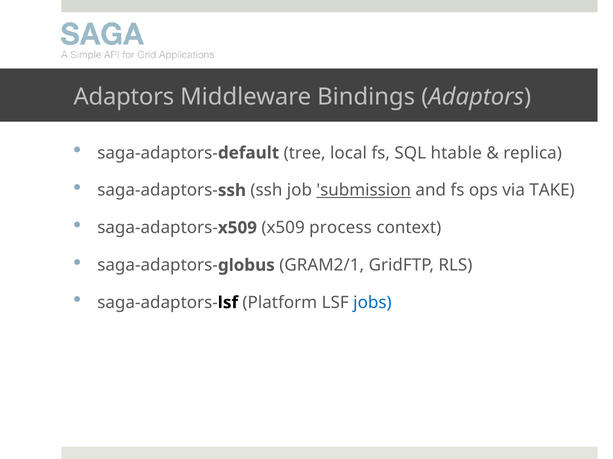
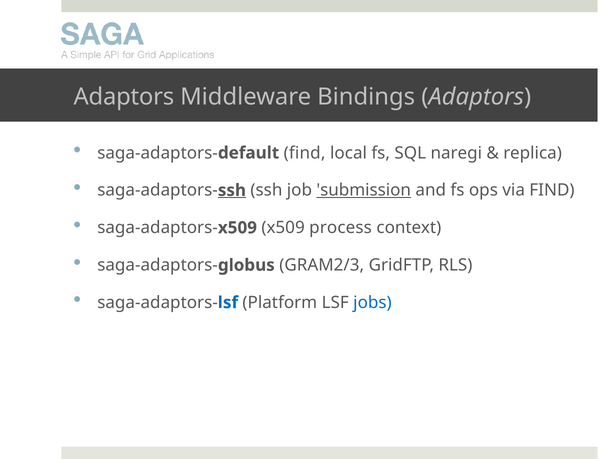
tree: tree -> find (305, 153)
htable: htable -> naregi (456, 153)
ssh underline: none -> present (232, 191)
via TAKE: TAKE -> FIND (552, 191)
GRAM2/1: GRAM2/1 -> GRAM2/3 (322, 266)
lsf colour: black -> blue (228, 303)
